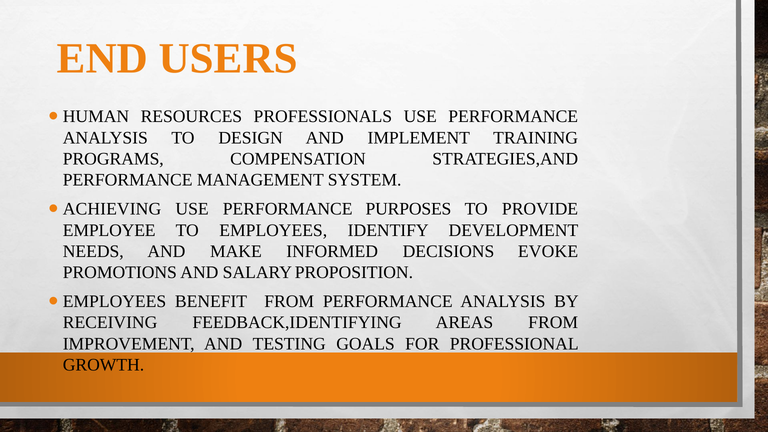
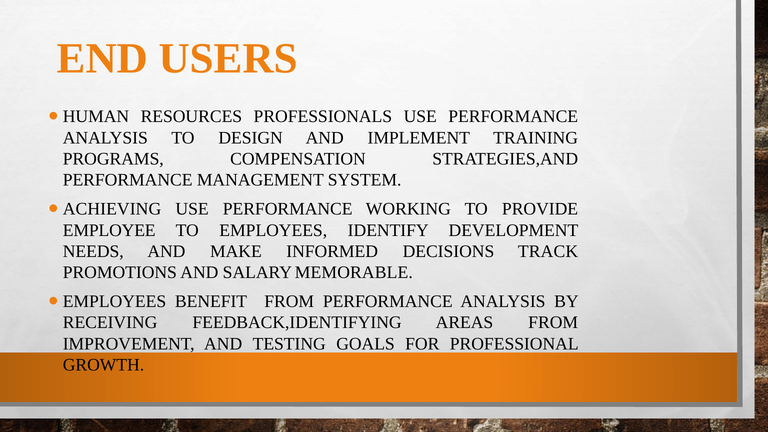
PURPOSES: PURPOSES -> WORKING (408, 209)
EVOKE: EVOKE -> TRACK (548, 251)
PROPOSITION: PROPOSITION -> MEMORABLE (354, 272)
